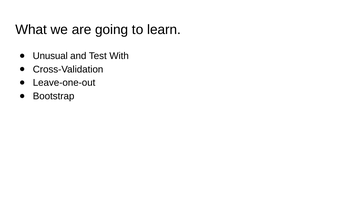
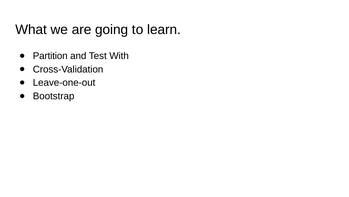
Unusual: Unusual -> Partition (50, 56)
